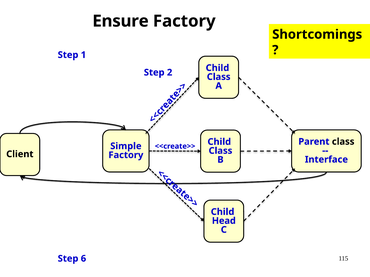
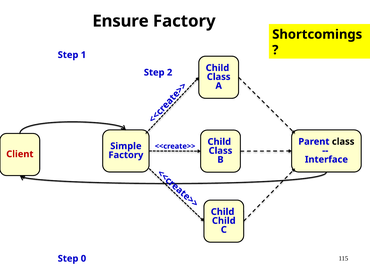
Client colour: black -> red (20, 154)
Head: Head -> Child (224, 221)
6: 6 -> 0 (83, 259)
